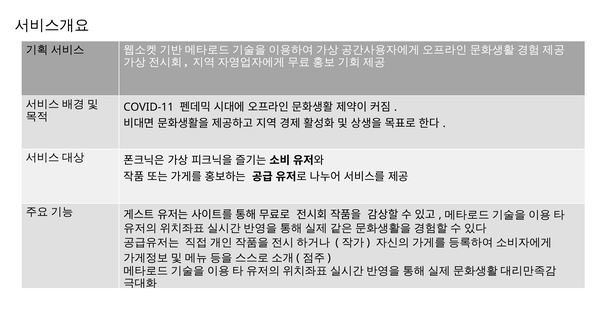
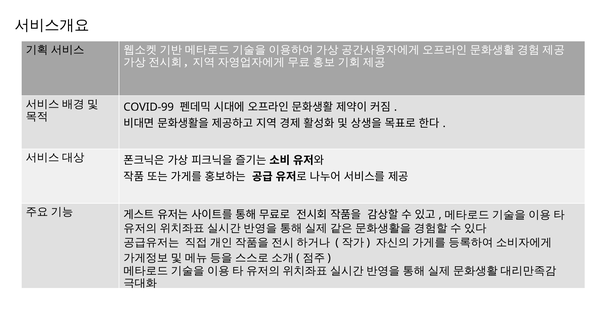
COVID-11: COVID-11 -> COVID-99 (149, 107)
